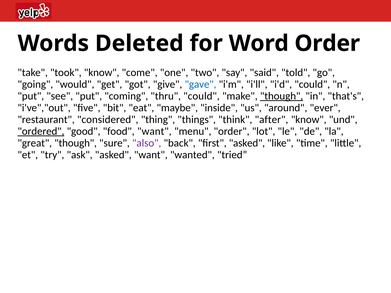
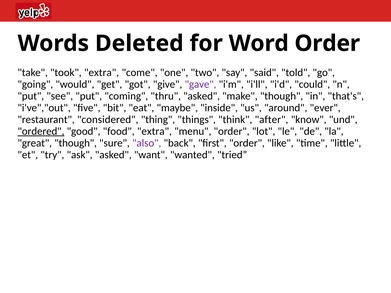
took know: know -> extra (102, 73)
gave colour: blue -> purple (201, 84)
thru could: could -> asked (202, 96)
though underline: present -> none (282, 96)
food want: want -> extra (154, 131)
first asked: asked -> order (247, 143)
